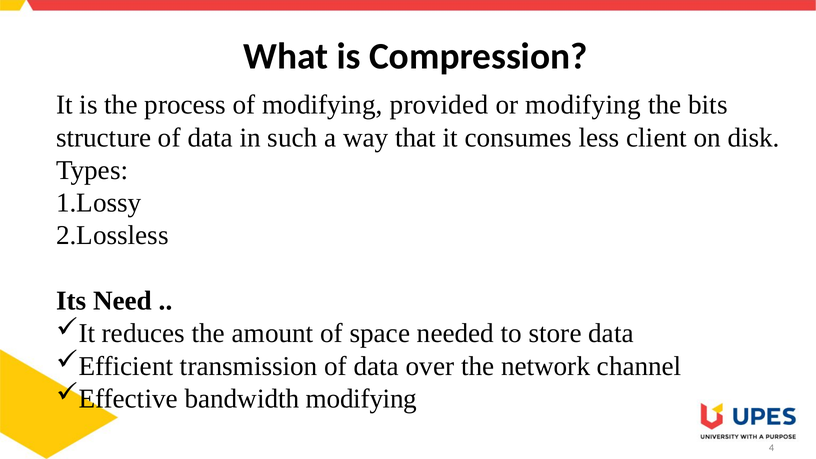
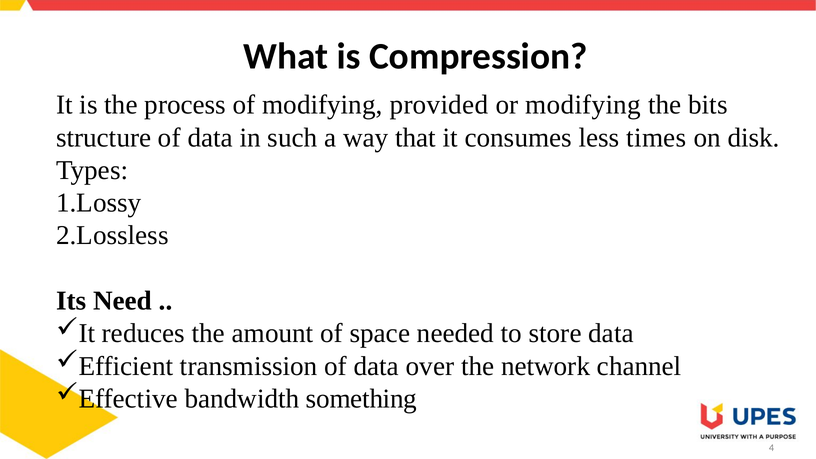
client: client -> times (656, 138)
bandwidth modifying: modifying -> something (362, 399)
